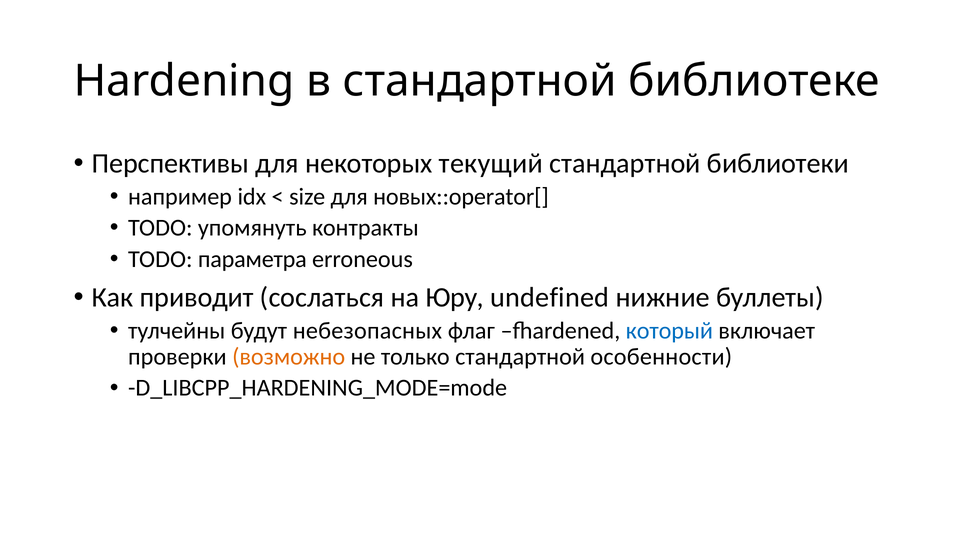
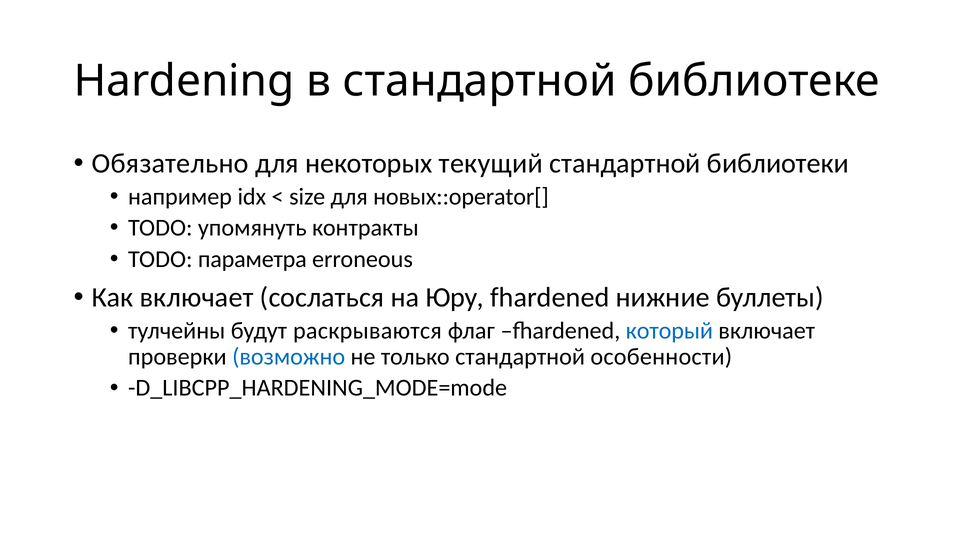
Перспективы: Перспективы -> Обязательно (170, 163)
Как приводит: приводит -> включает (197, 297)
Юру undefined: undefined -> fhardened (550, 297)
небезопасных: небезопасных -> раскрываются (367, 331)
возможно colour: orange -> blue (289, 357)
